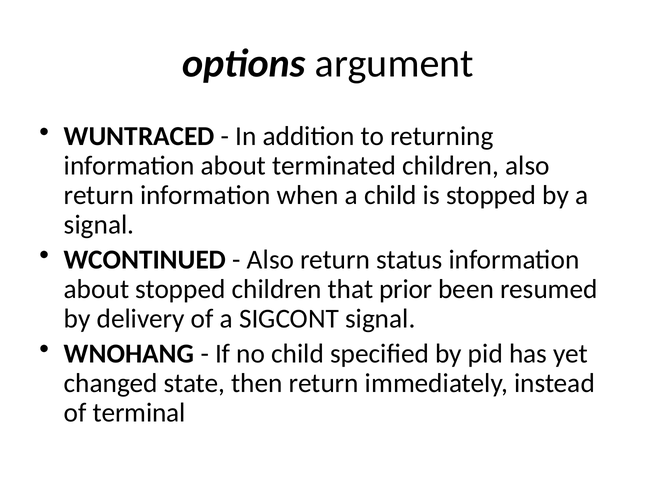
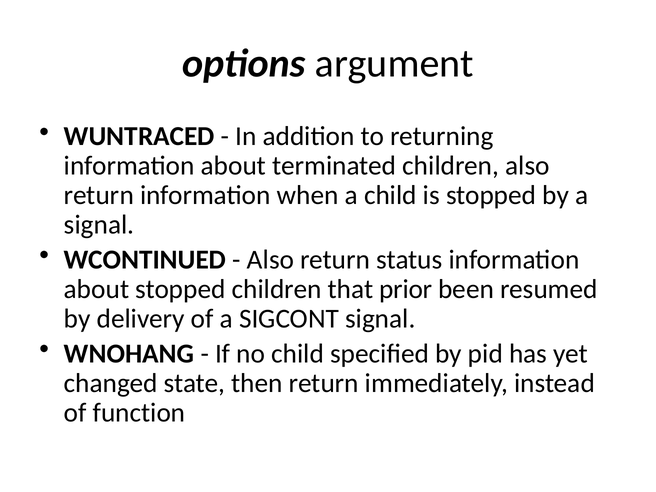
terminal: terminal -> function (139, 413)
